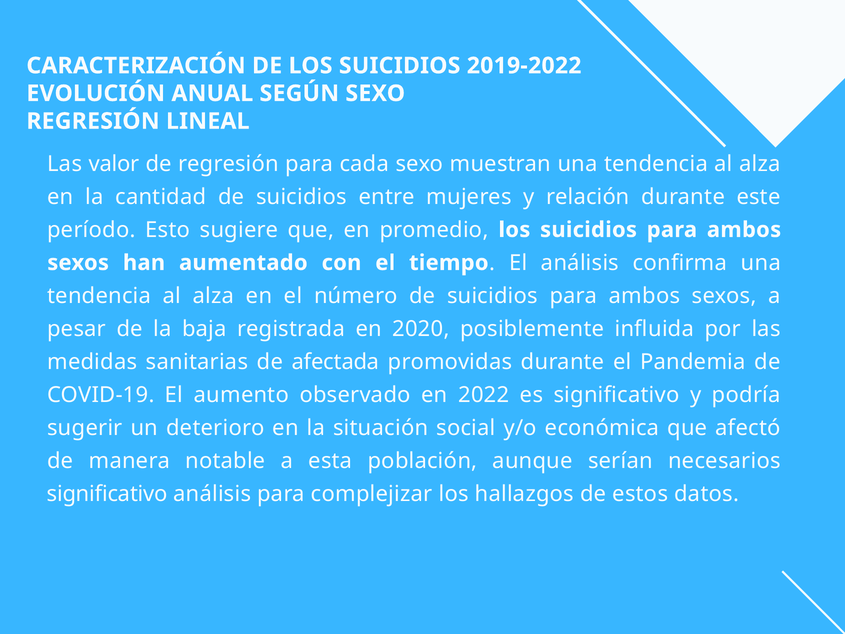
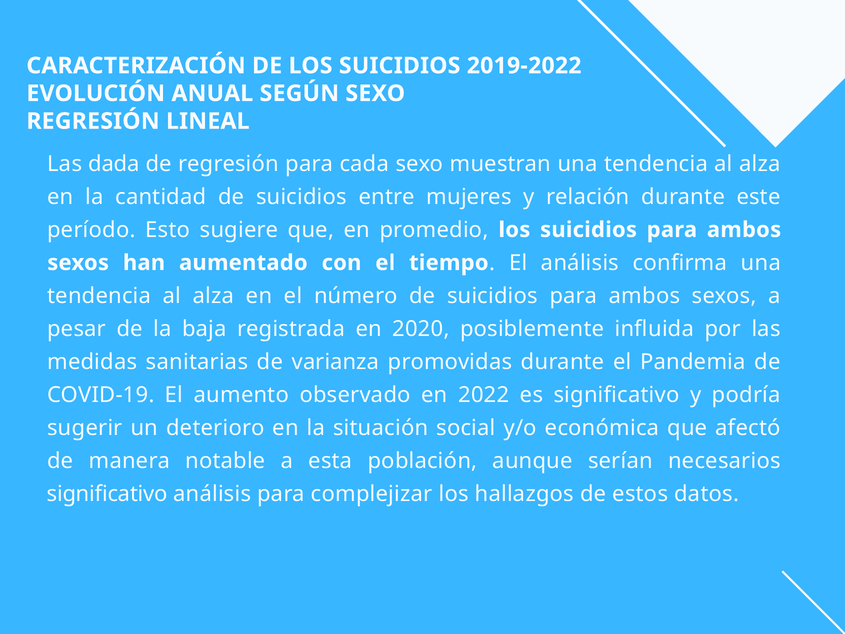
valor: valor -> dada (114, 164)
afectada: afectada -> varianza (335, 362)
